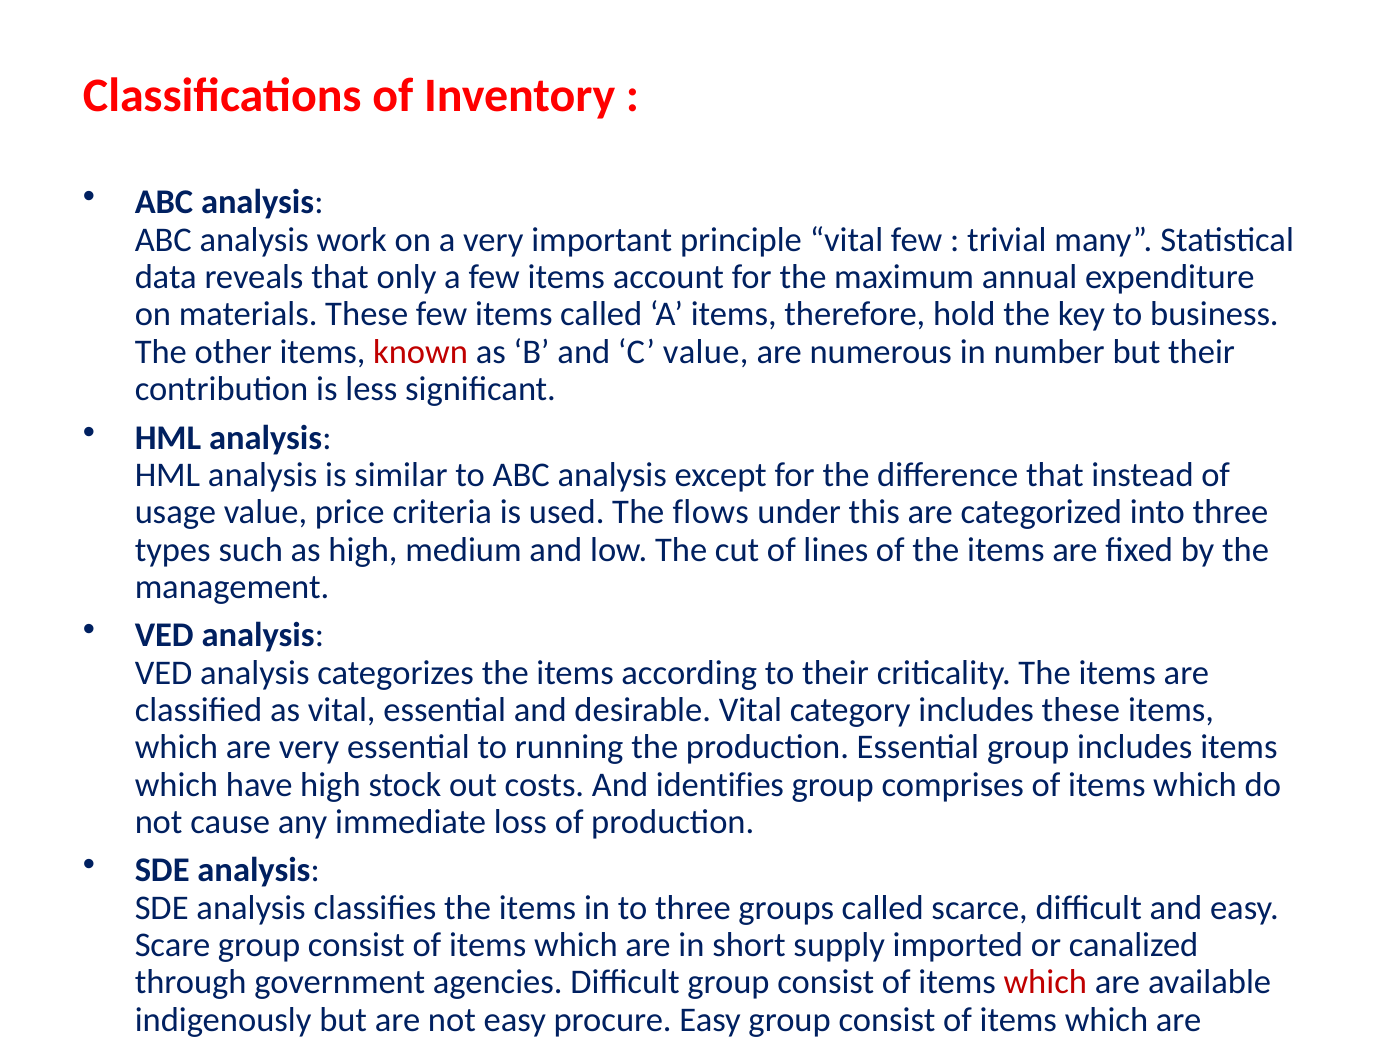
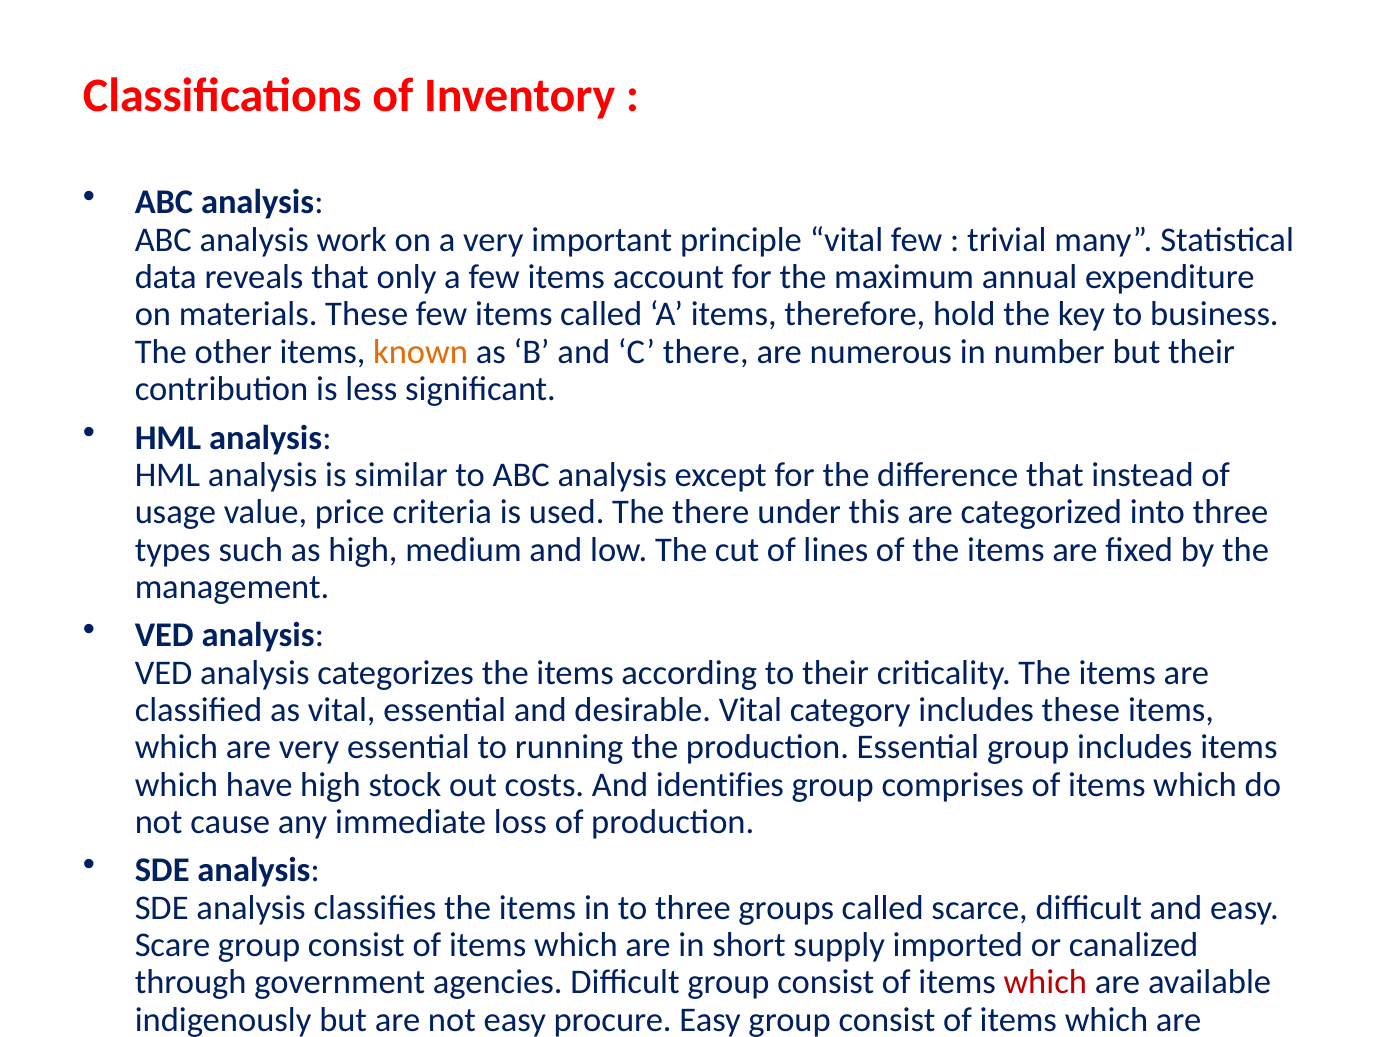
known colour: red -> orange (421, 352)
C value: value -> there (706, 352)
The flows: flows -> there (711, 512)
